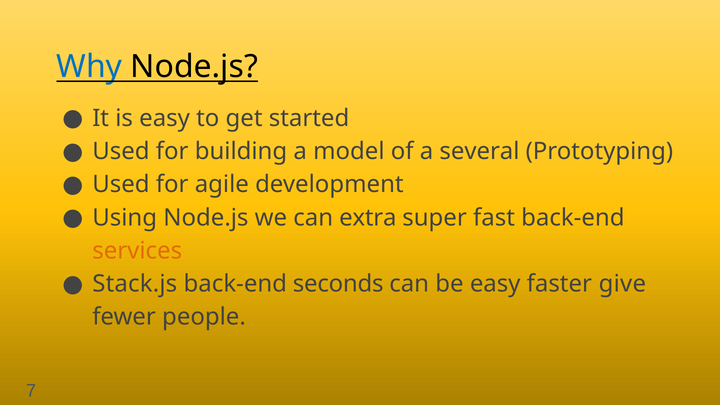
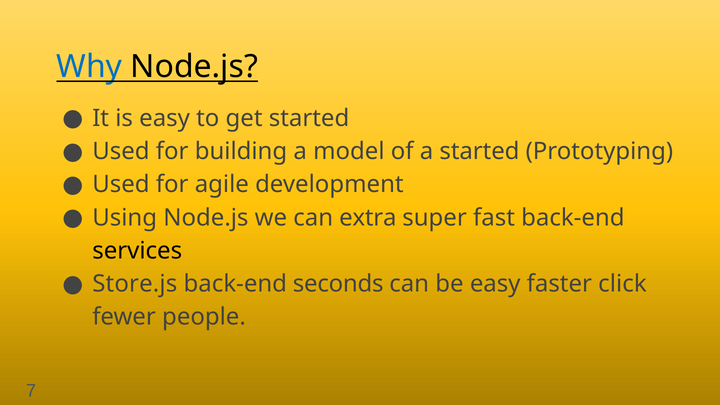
a several: several -> started (479, 151)
services colour: orange -> black (137, 251)
Stack.js: Stack.js -> Store.js (135, 284)
give: give -> click (622, 284)
